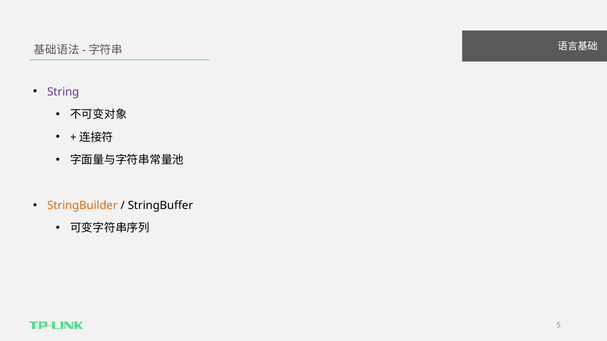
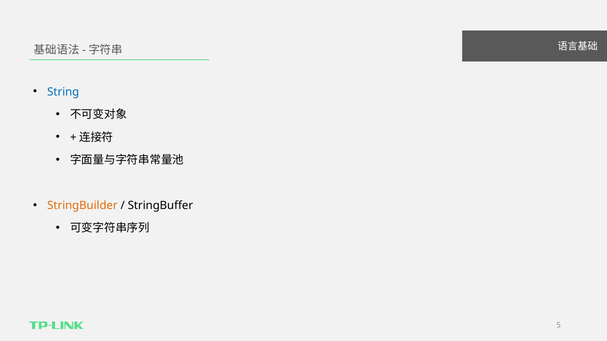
String colour: purple -> blue (63, 92)
